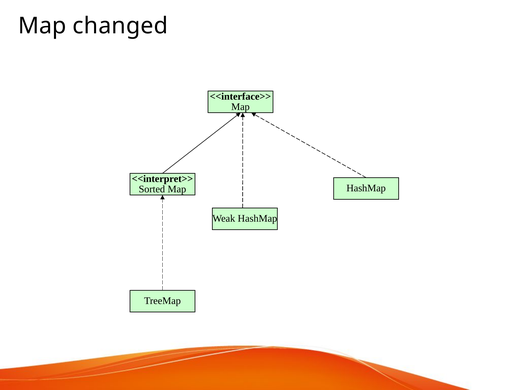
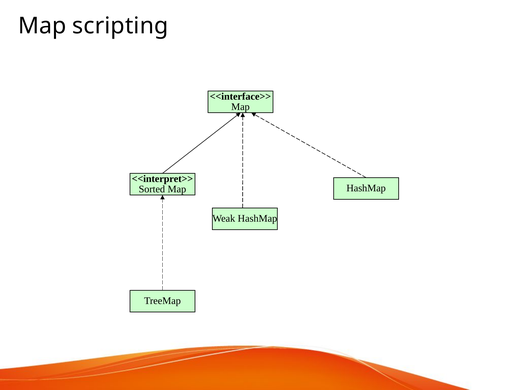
changed: changed -> scripting (120, 26)
